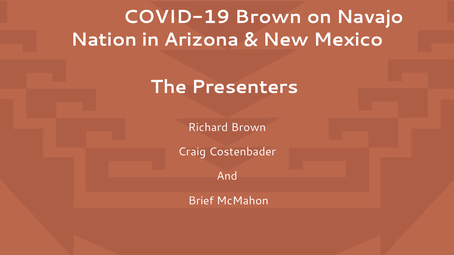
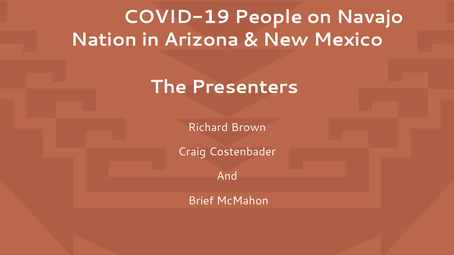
HistoryCOVID-19 Brown: Brown -> People (268, 17)
